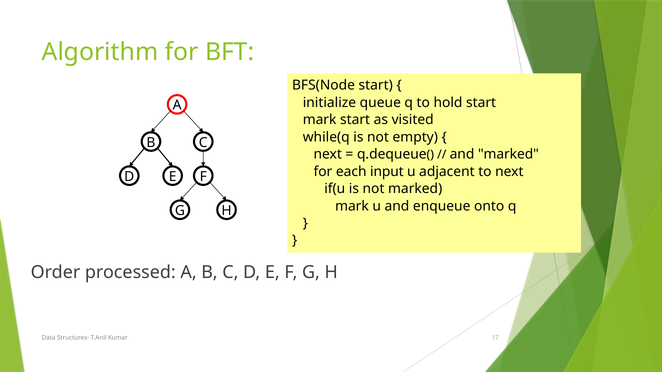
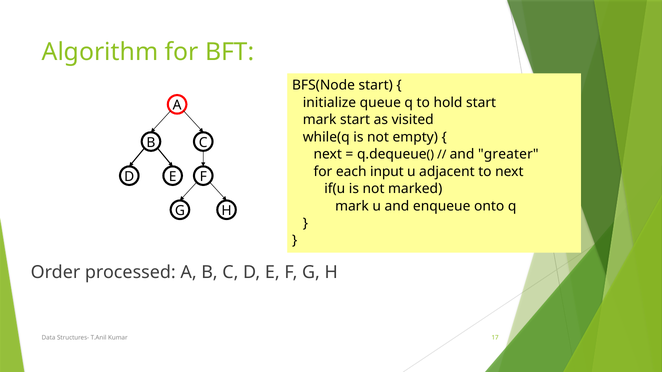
and marked: marked -> greater (508, 154)
